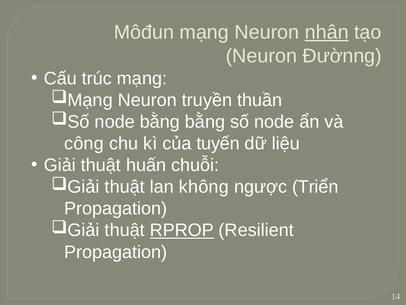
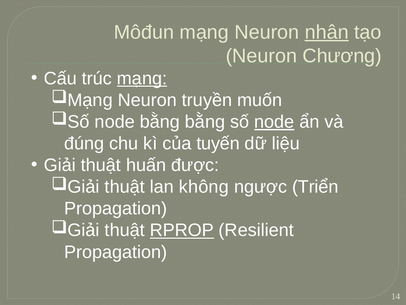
Đườnng: Đườnng -> Chương (342, 56)
mạng underline: none -> present (142, 78)
thuần: thuần -> muốn (260, 100)
node underline: none -> present (274, 122)
công: công -> đúng (84, 143)
chuỗi: chuỗi -> được (195, 165)
